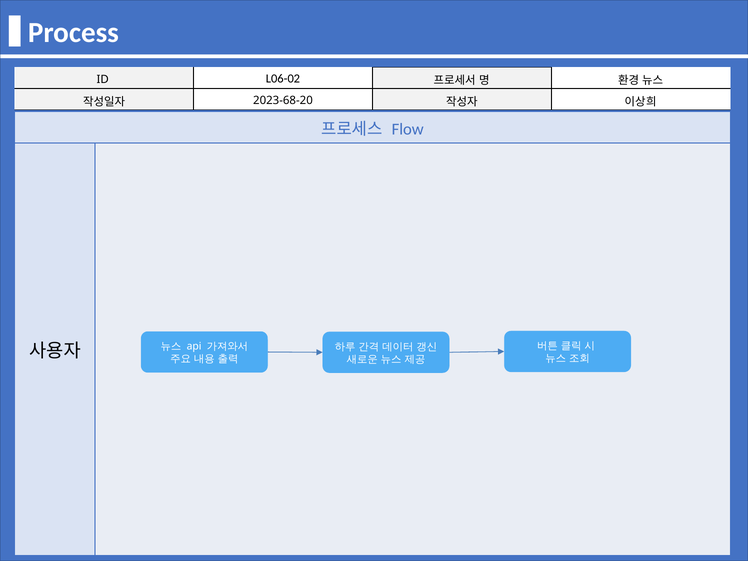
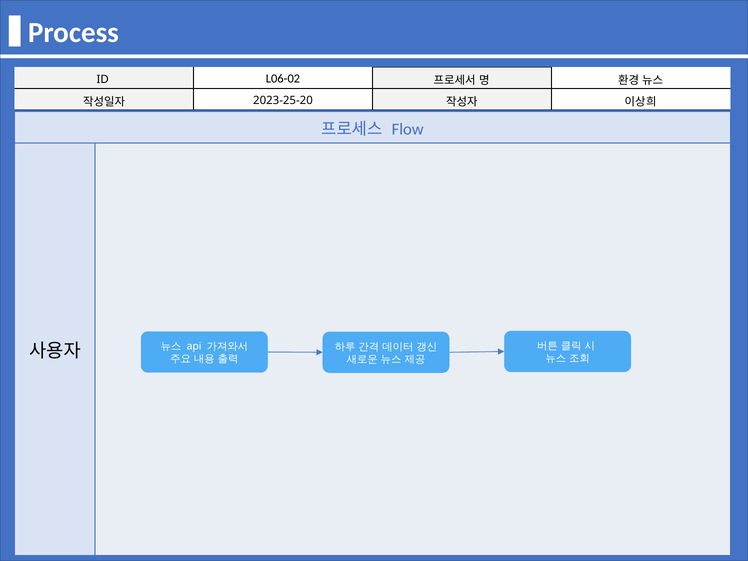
2023-68-20: 2023-68-20 -> 2023-25-20 (283, 101)
